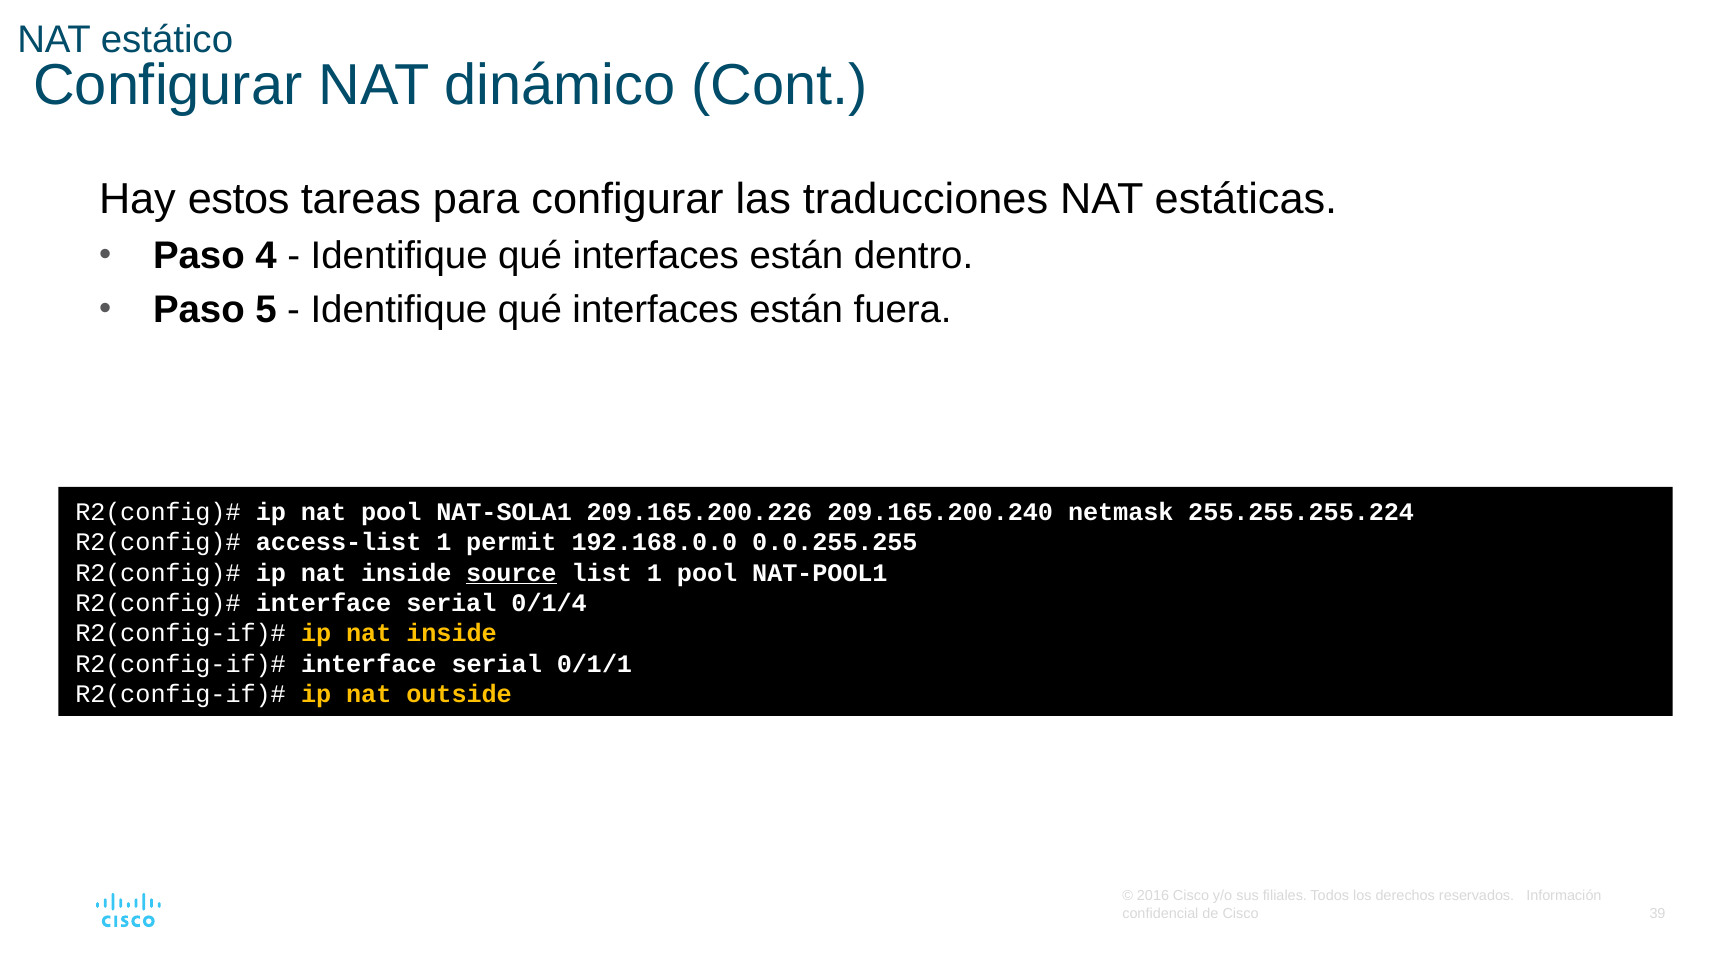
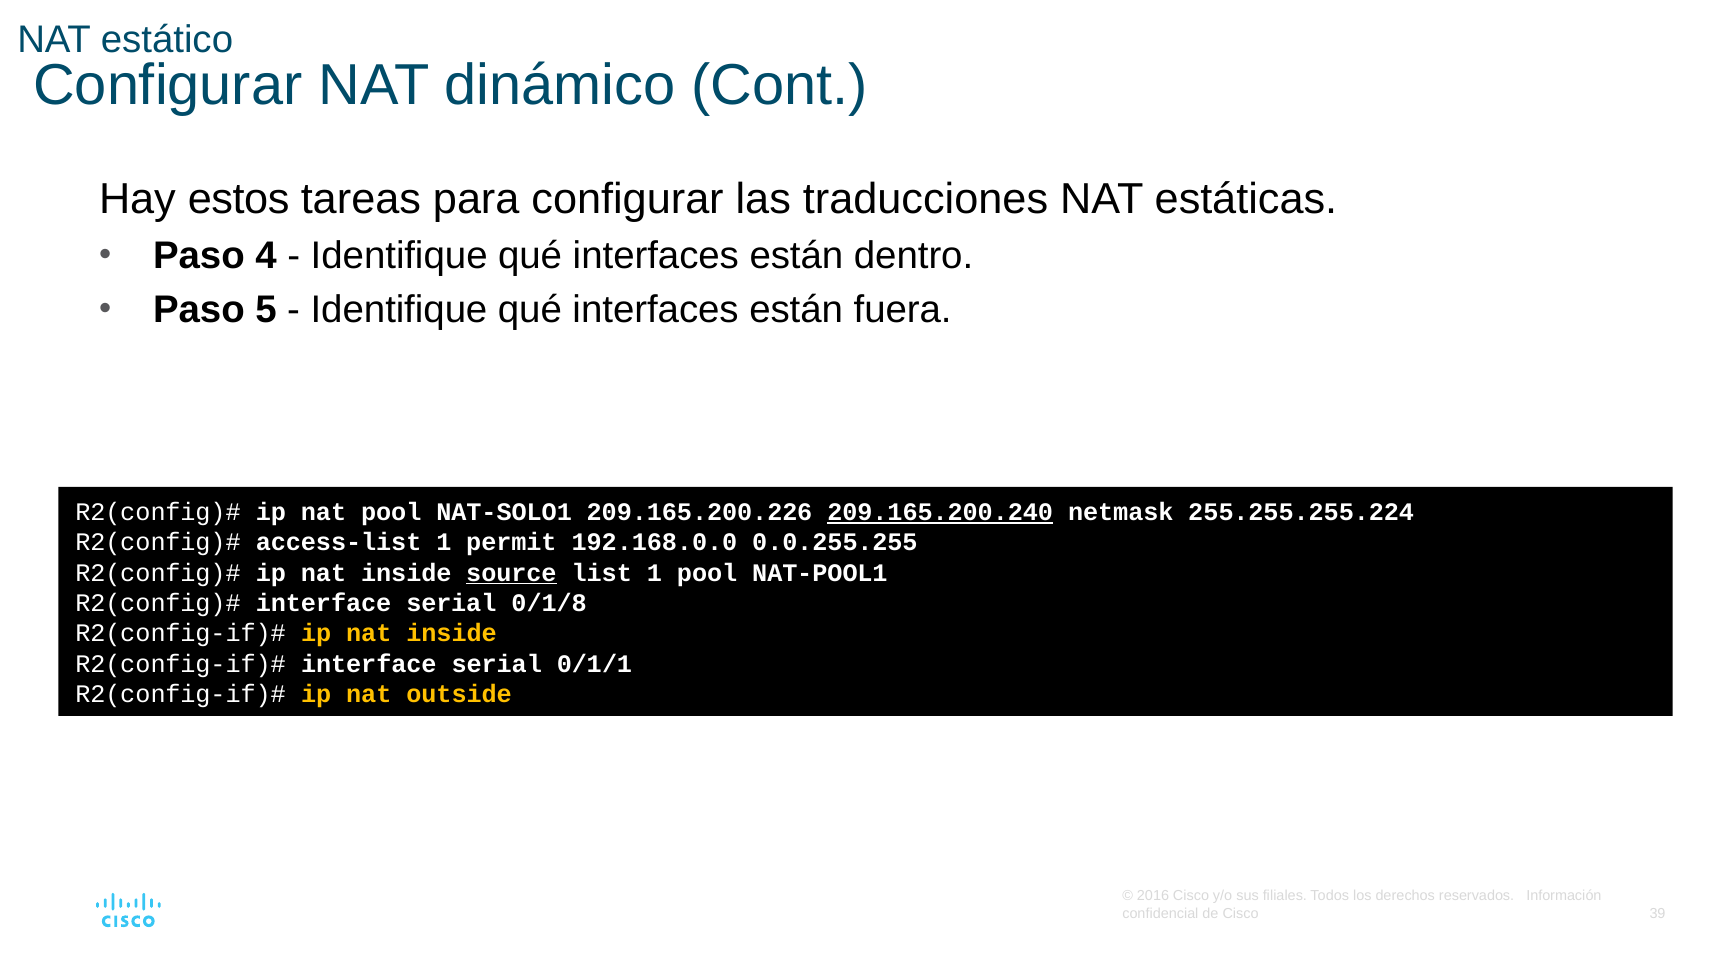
NAT-SOLA1: NAT-SOLA1 -> NAT-SOLO1 (504, 512)
209.165.200.240 underline: none -> present (940, 512)
0/1/4: 0/1/4 -> 0/1/8 (549, 603)
